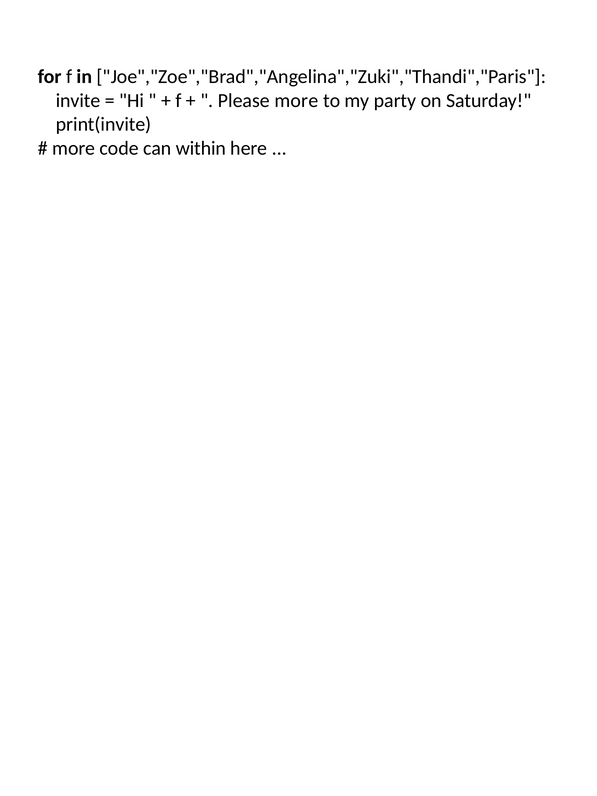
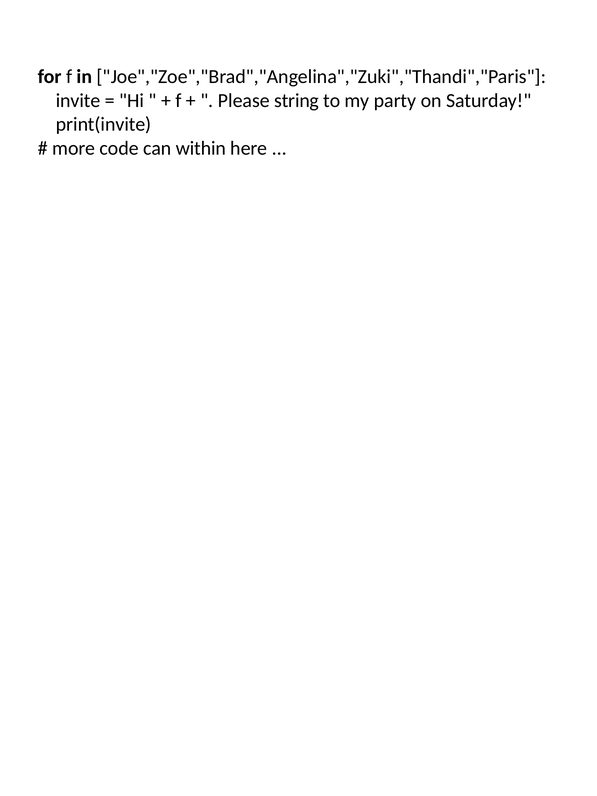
Please more: more -> string (297, 100)
